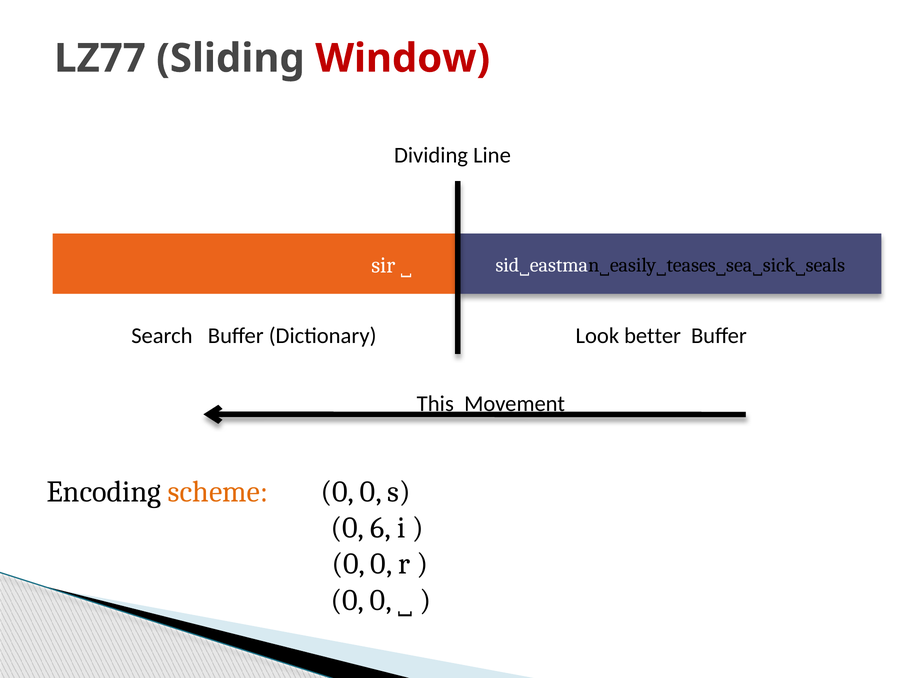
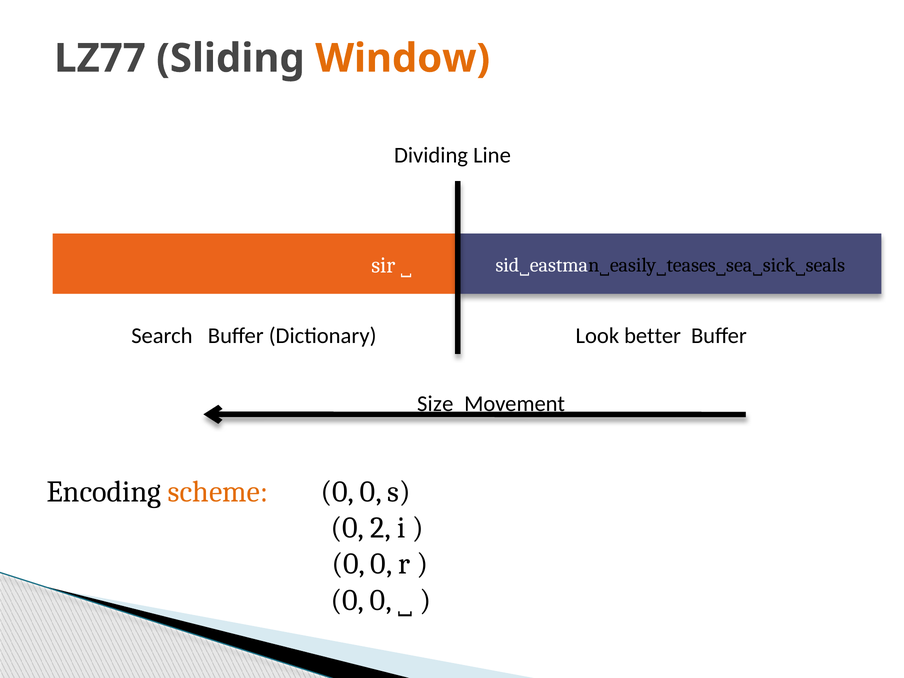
Window colour: red -> orange (403, 58)
This: This -> Size (435, 404)
6: 6 -> 2 (381, 528)
